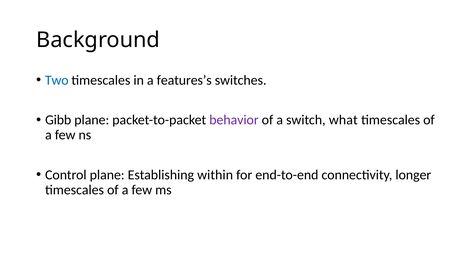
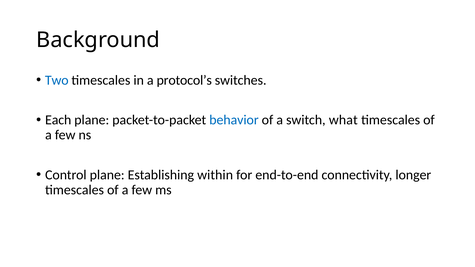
features’s: features’s -> protocol’s (184, 80)
Gibb: Gibb -> Each (58, 120)
behavior colour: purple -> blue (234, 120)
